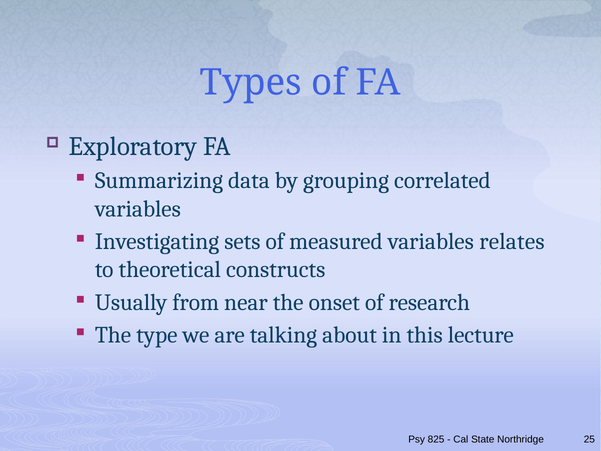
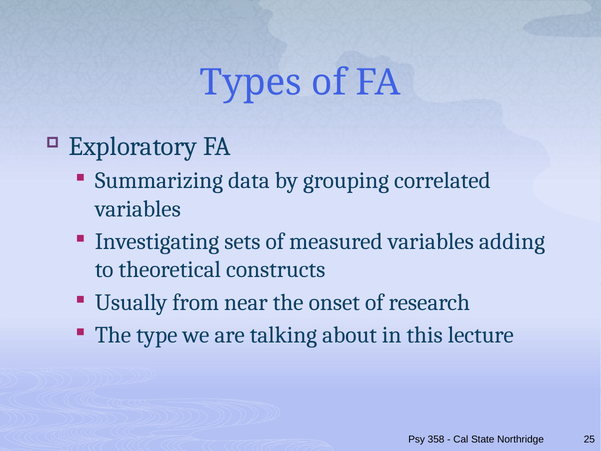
relates: relates -> adding (512, 241)
825: 825 -> 358 (436, 439)
